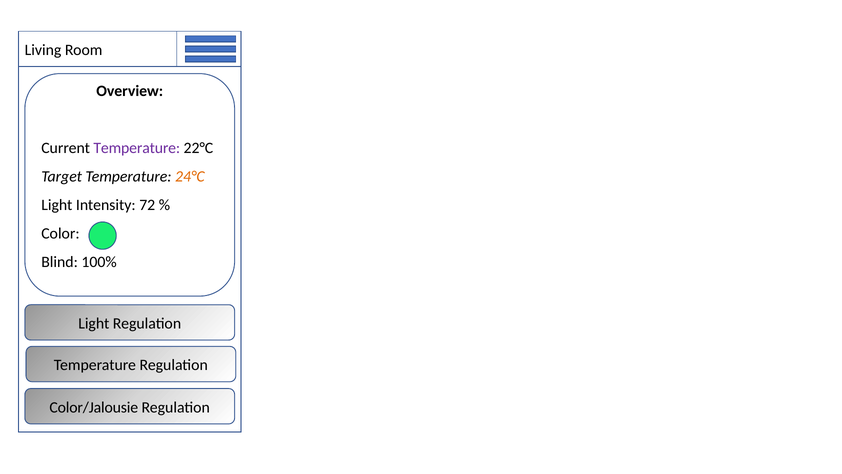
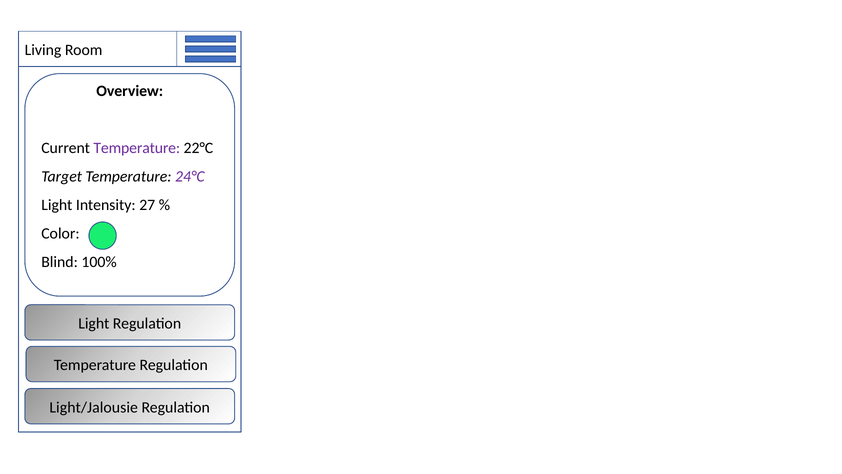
24°C colour: orange -> purple (190, 176)
72: 72 -> 27 (147, 205)
Color/Jalousie: Color/Jalousie -> Light/Jalousie (94, 407)
